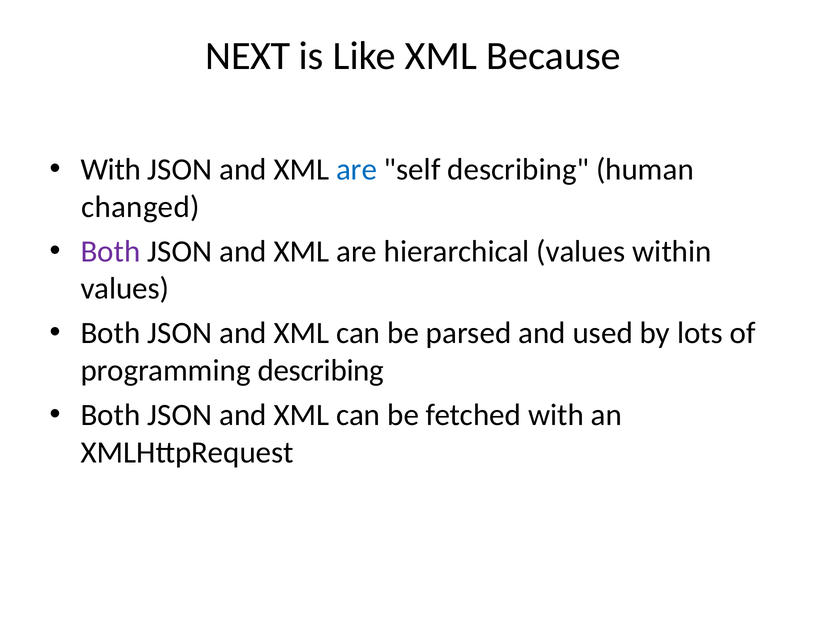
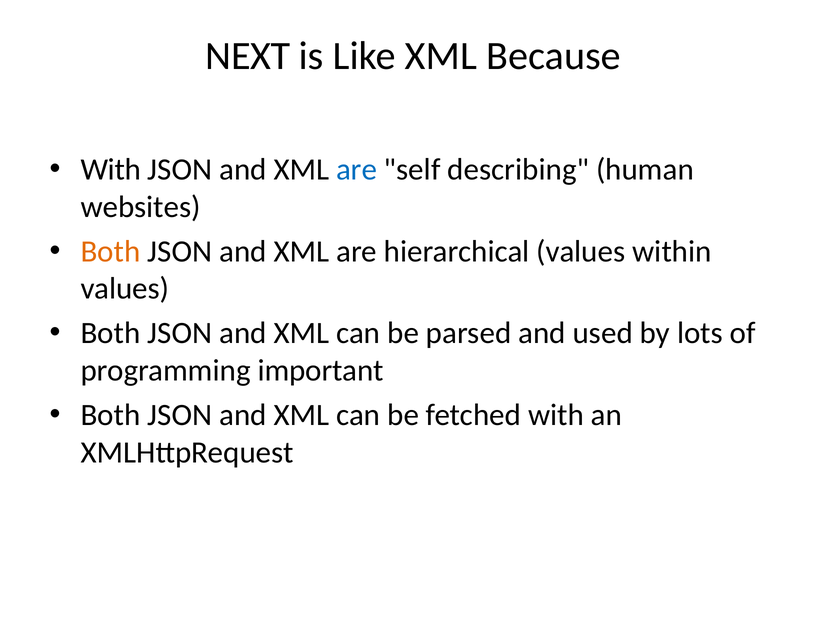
changed: changed -> websites (141, 207)
Both colour: purple -> orange (111, 252)
programming describing: describing -> important (321, 371)
